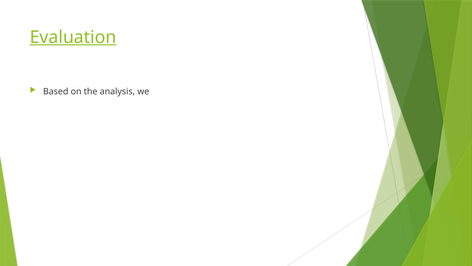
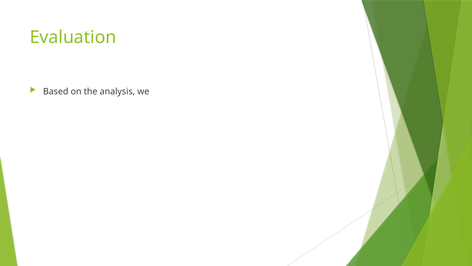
Evaluation underline: present -> none (73, 37)
